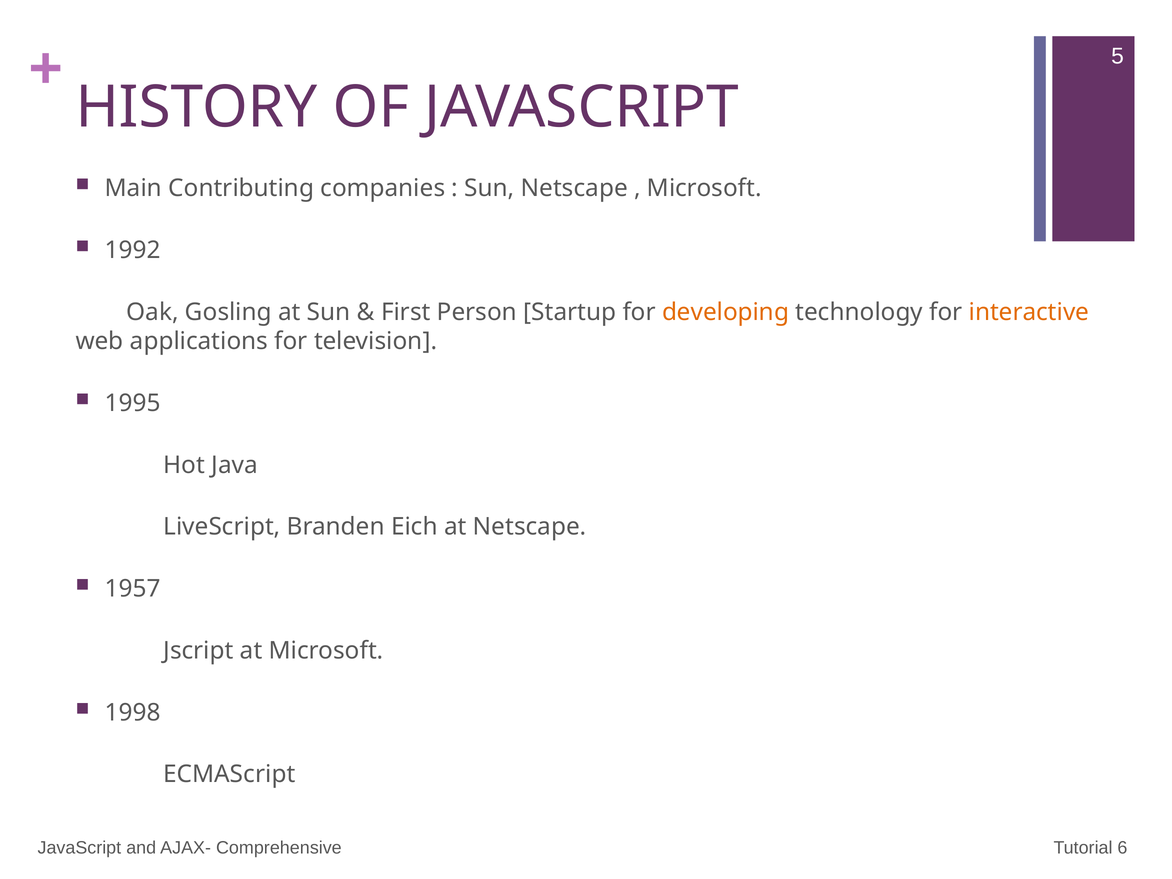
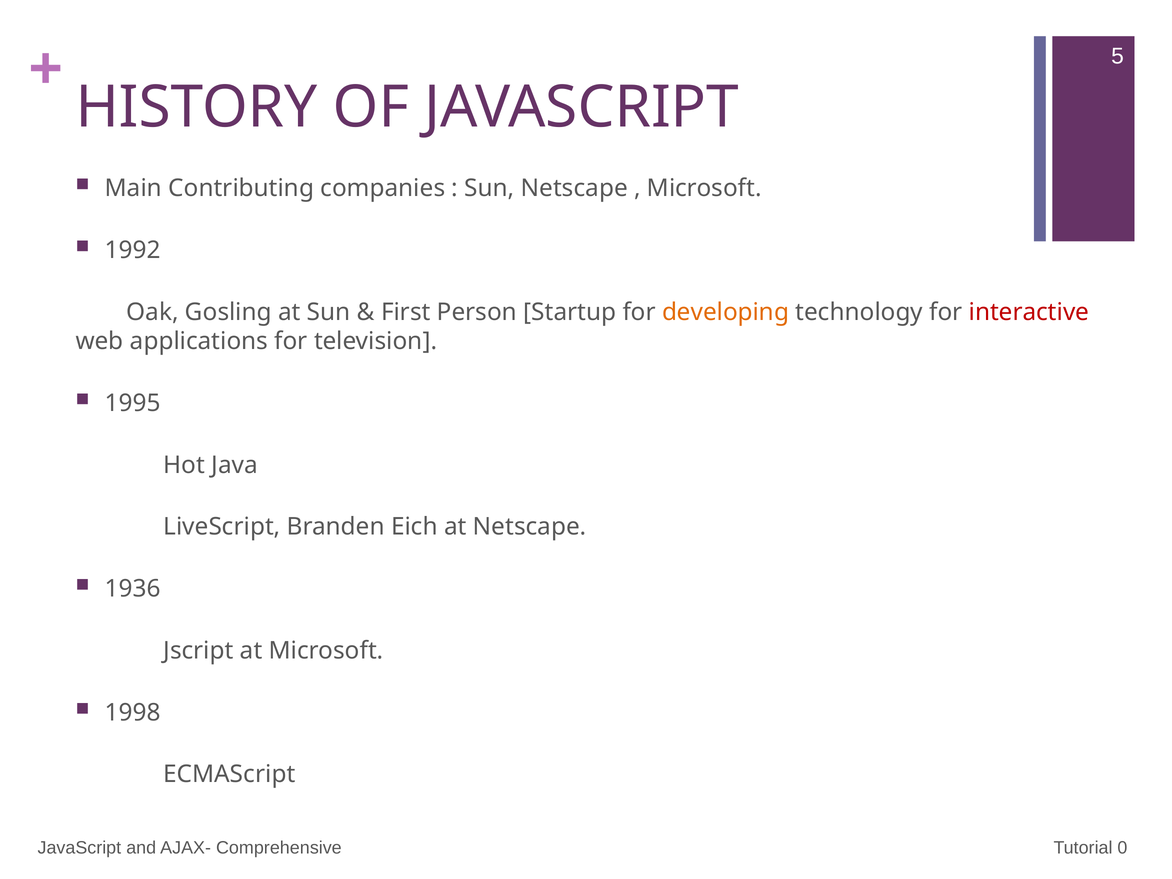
interactive colour: orange -> red (1029, 312)
1957: 1957 -> 1936 (133, 589)
6: 6 -> 0 (1122, 848)
